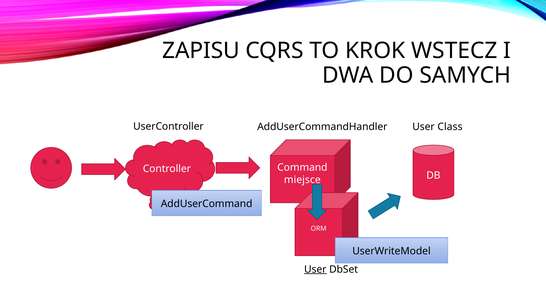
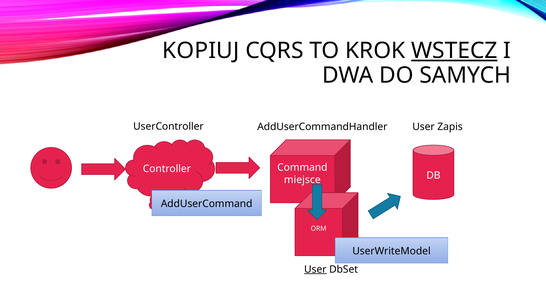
ZAPISU: ZAPISU -> KOPIUJ (201, 51)
WSTECZ underline: none -> present (454, 51)
Class: Class -> Zapis (450, 127)
